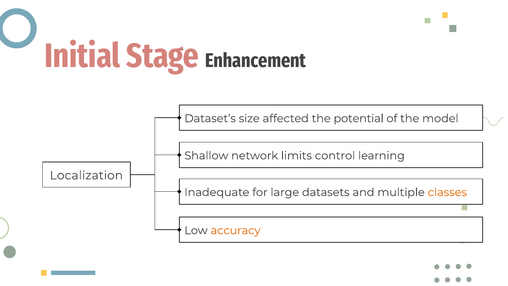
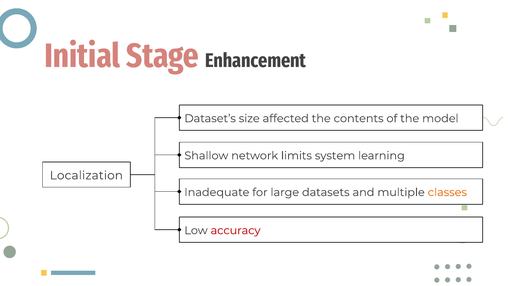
potential: potential -> contents (359, 118)
control: control -> system (335, 156)
accuracy colour: orange -> red (236, 230)
